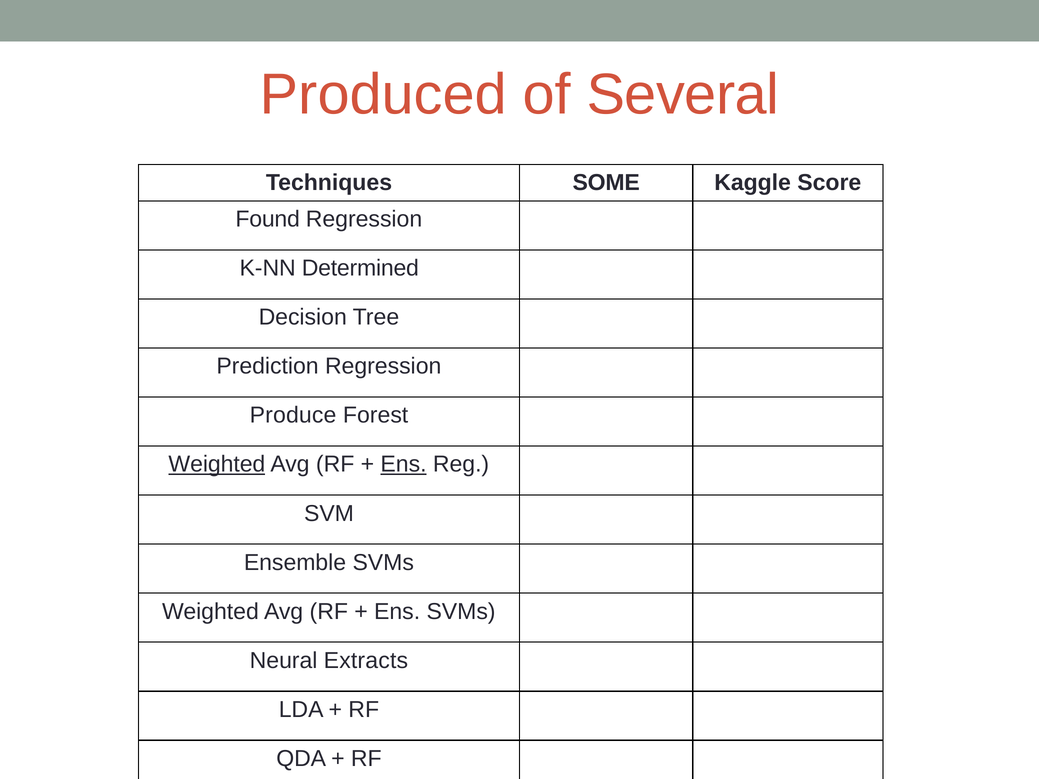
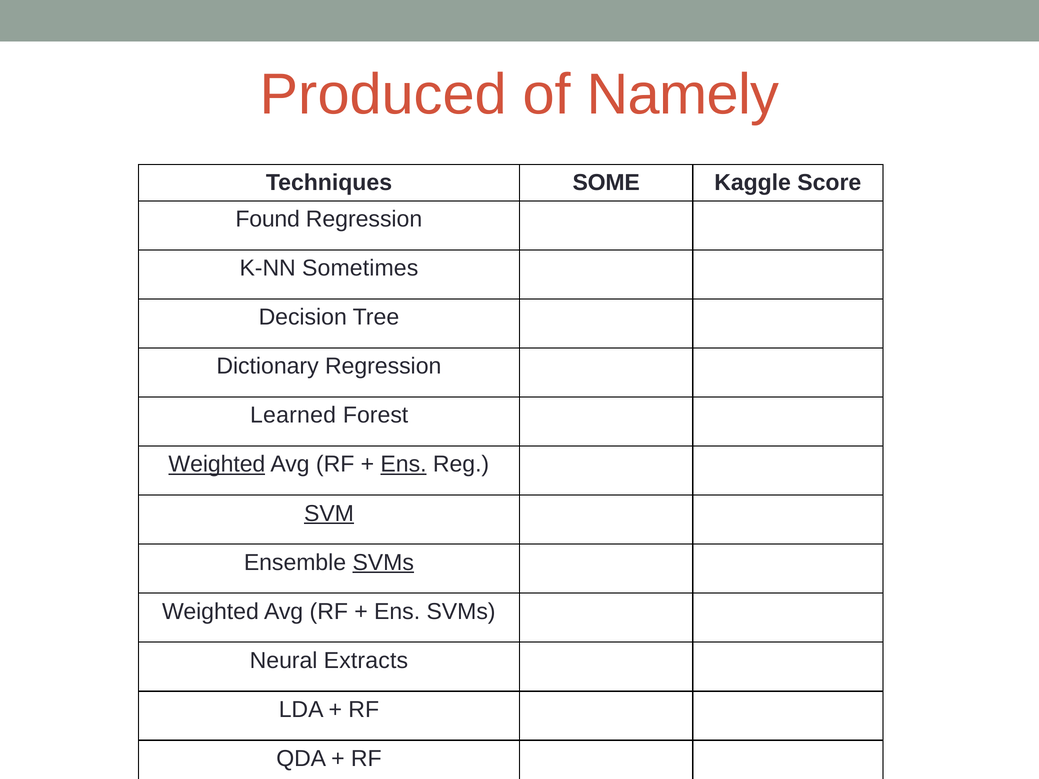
Several: Several -> Namely (683, 95)
Determined: Determined -> Sometimes (360, 268)
Prediction: Prediction -> Dictionary (268, 366)
Produce: Produce -> Learned (293, 415)
SVM underline: none -> present (329, 514)
SVMs underline: none -> present (383, 563)
